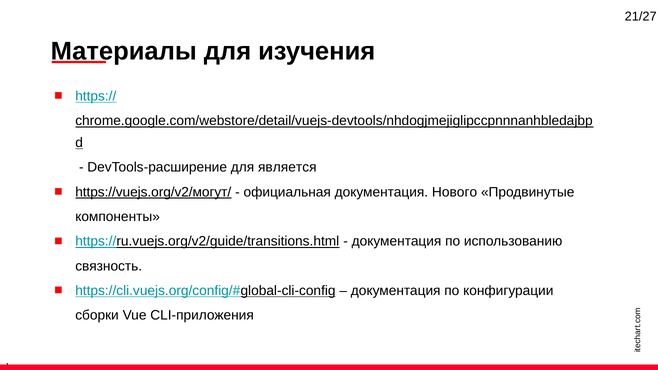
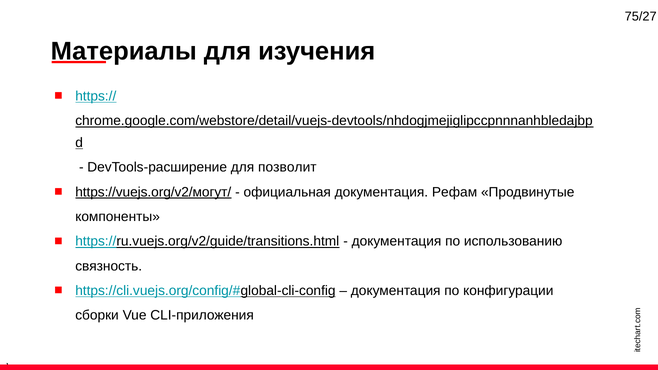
21/27: 21/27 -> 75/27 (641, 17)
является: является -> позволит (287, 167)
Нового: Нового -> Рефам (455, 192)
